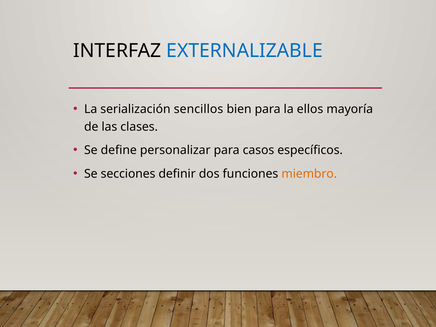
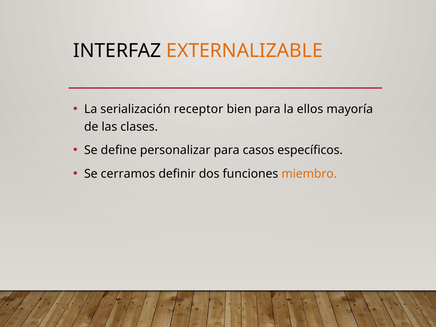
EXTERNALIZABLE colour: blue -> orange (245, 51)
sencillos: sencillos -> receptor (199, 109)
secciones: secciones -> cerramos (128, 174)
